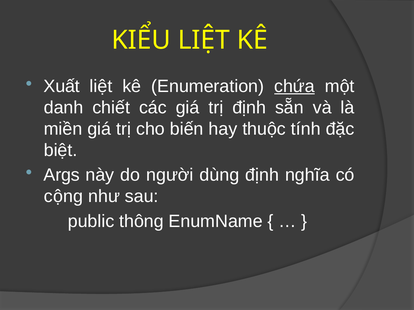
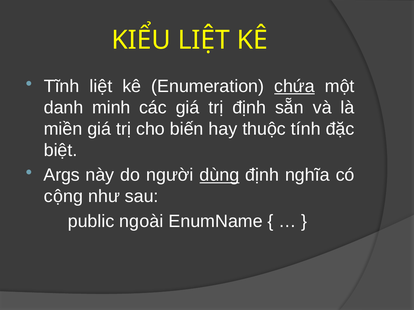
Xuất: Xuất -> Tĩnh (62, 86)
chiết: chiết -> minh (111, 108)
dùng underline: none -> present (219, 175)
thông: thông -> ngoài (141, 222)
